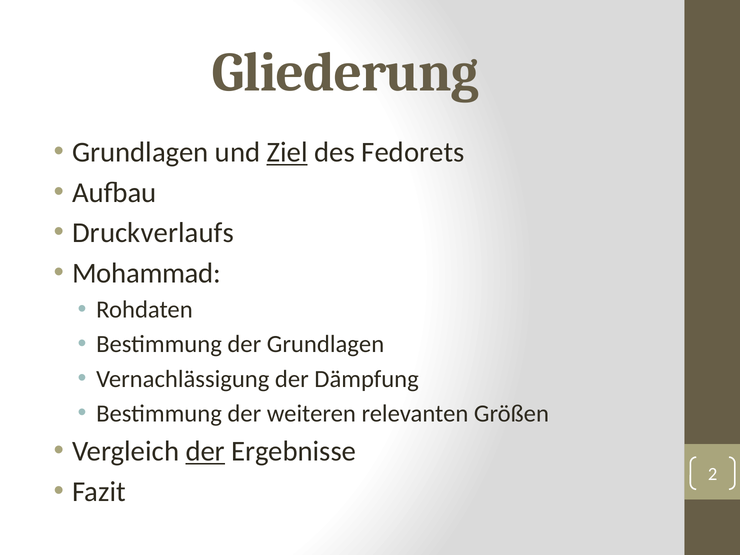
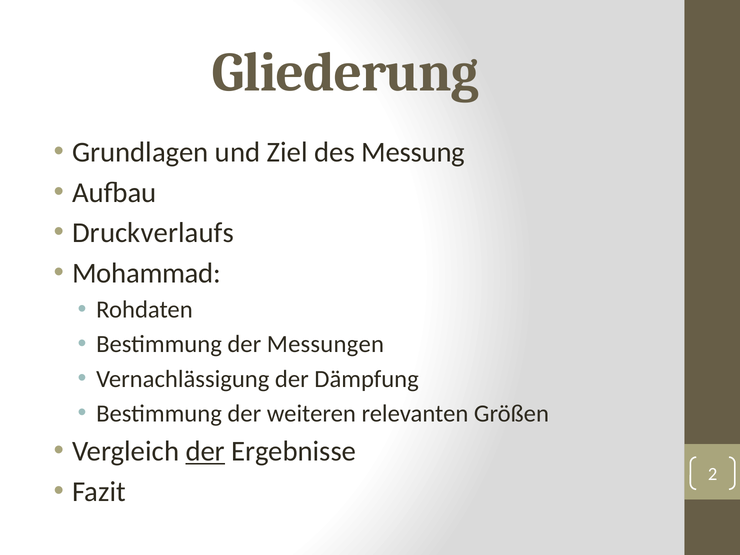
Ziel underline: present -> none (287, 152)
Fedorets: Fedorets -> Messung (413, 152)
der Grundlagen: Grundlagen -> Messungen (325, 344)
